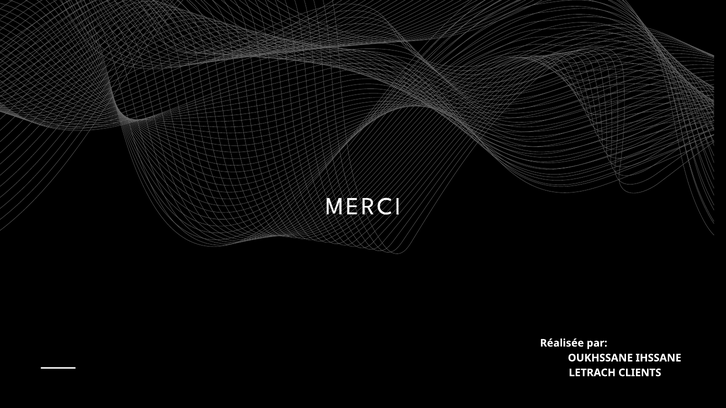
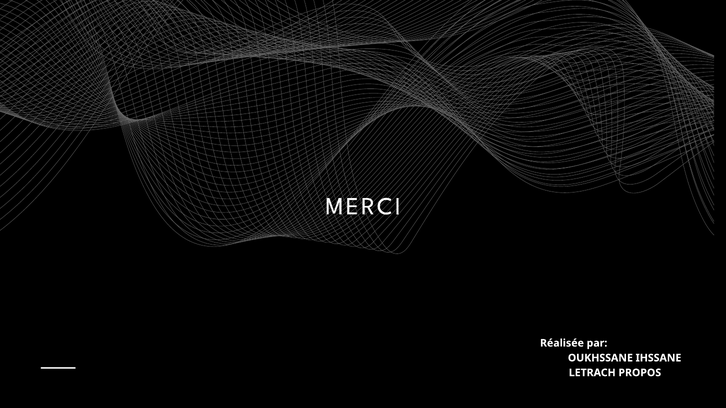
CLIENTS: CLIENTS -> PROPOS (640, 373)
